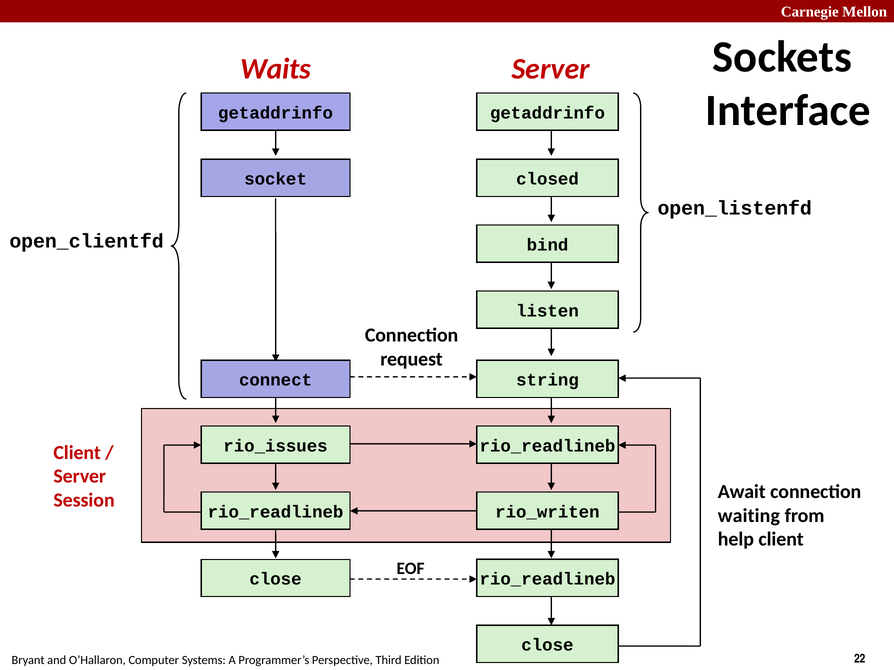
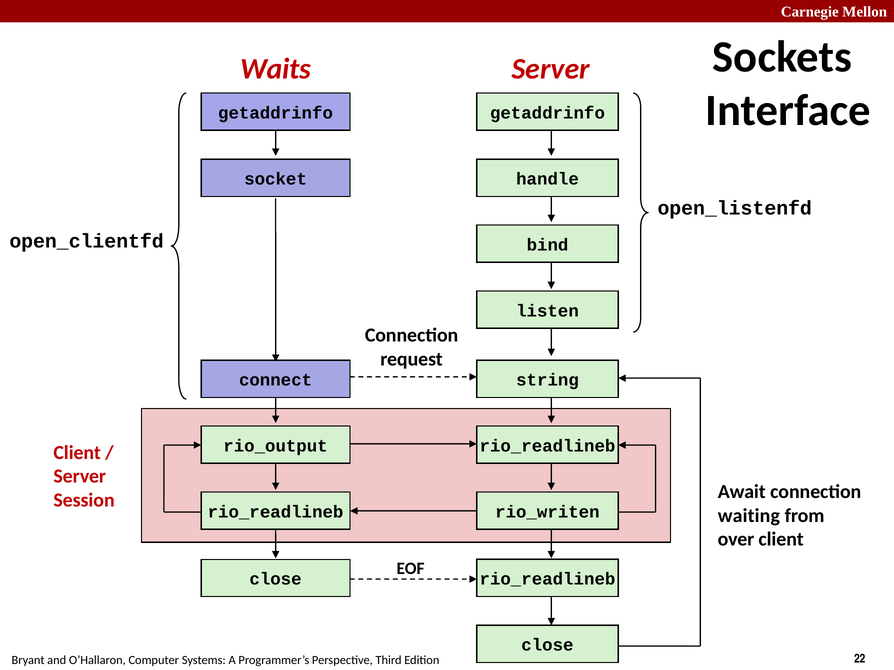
closed: closed -> handle (547, 179)
rio_issues: rio_issues -> rio_output (276, 446)
help: help -> over (736, 540)
